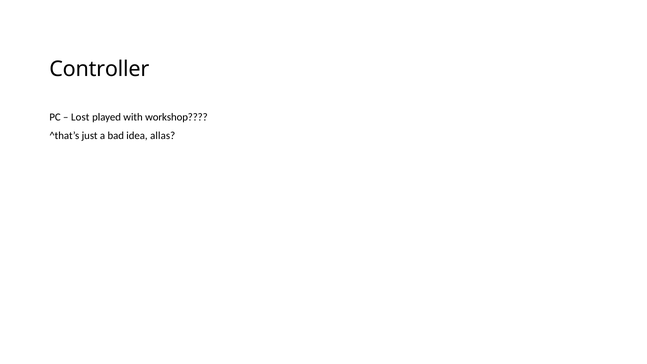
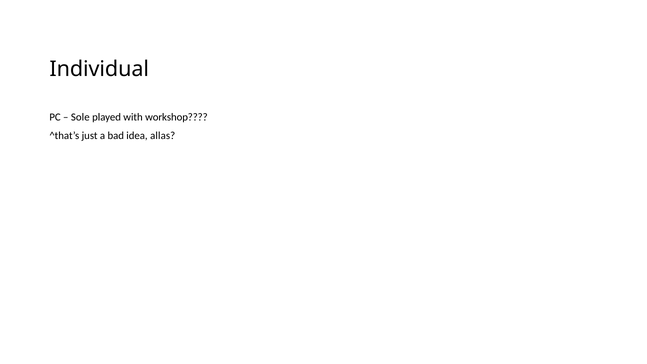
Controller: Controller -> Individual (99, 69)
Lost: Lost -> Sole (80, 117)
